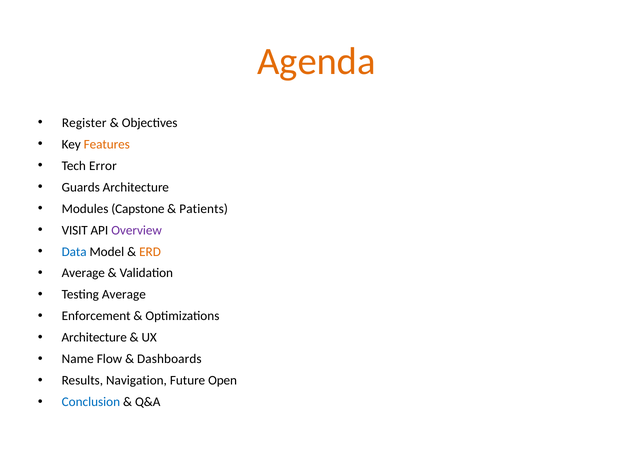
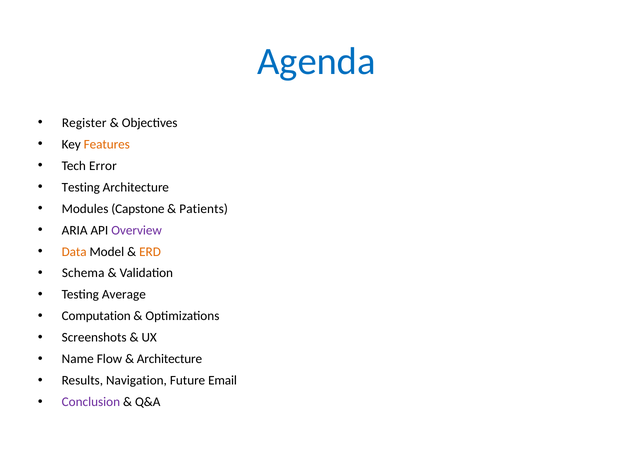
Agenda colour: orange -> blue (316, 61)
Guards: Guards -> Testing (81, 187)
VISIT: VISIT -> ARIA (75, 230)
Data colour: blue -> orange (74, 252)
Average: Average -> Schema (83, 273)
Enforcement: Enforcement -> Computation (96, 316)
Architecture: Architecture -> Screenshots (94, 337)
Dashboards: Dashboards -> Architecture (169, 359)
Open: Open -> Email (223, 380)
Conclusion colour: blue -> purple (91, 402)
